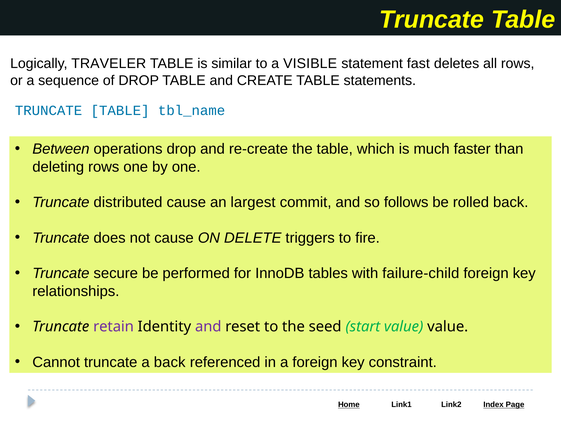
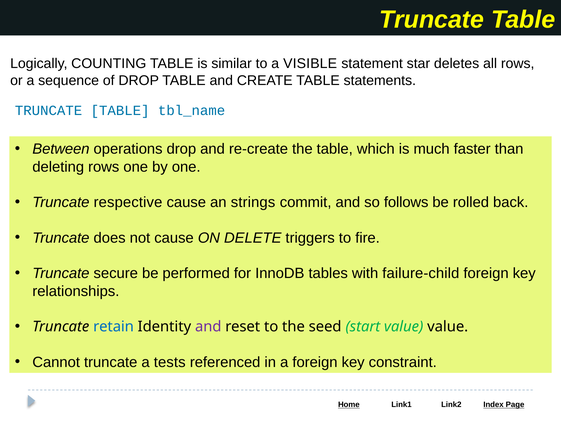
TRAVELER: TRAVELER -> COUNTING (109, 64)
fast: fast -> star (418, 64)
distributed: distributed -> respective (128, 202)
largest: largest -> strings (253, 202)
retain colour: purple -> blue (114, 327)
a back: back -> tests (170, 362)
